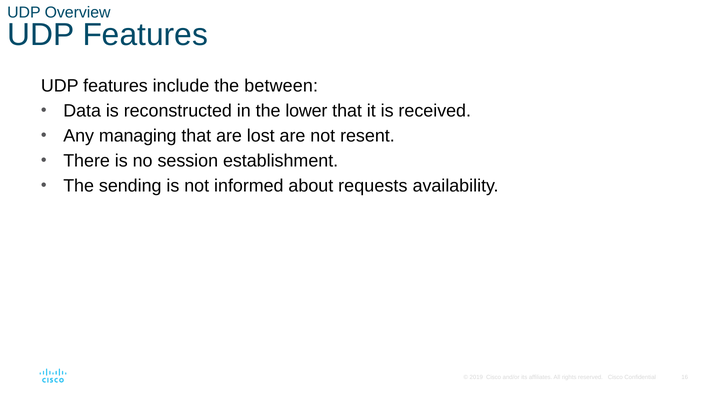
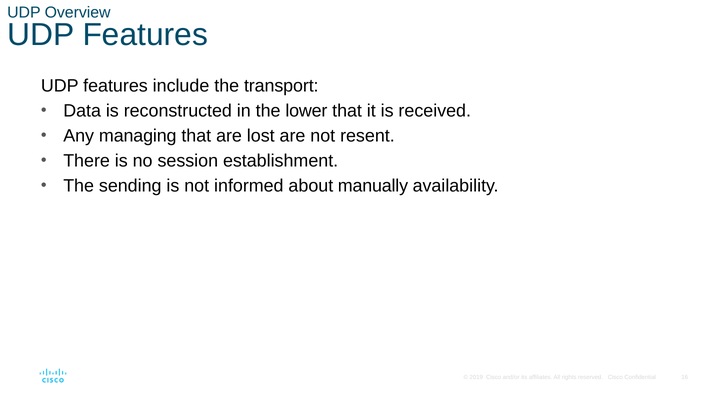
between: between -> transport (281, 86)
requests: requests -> manually (373, 186)
